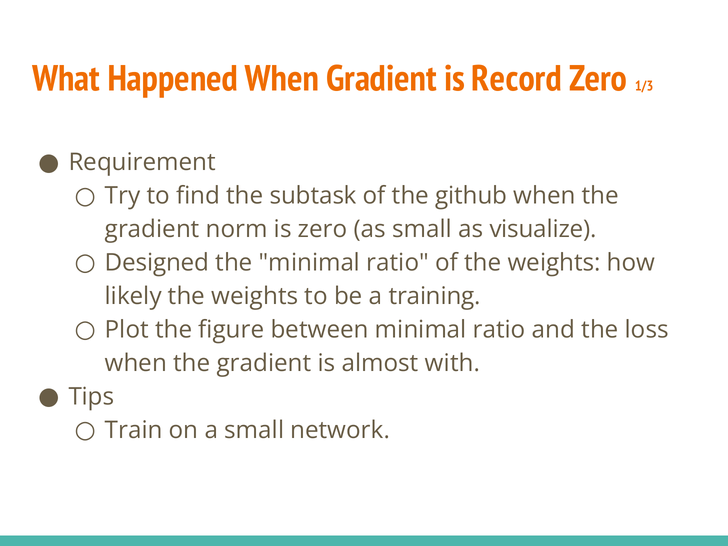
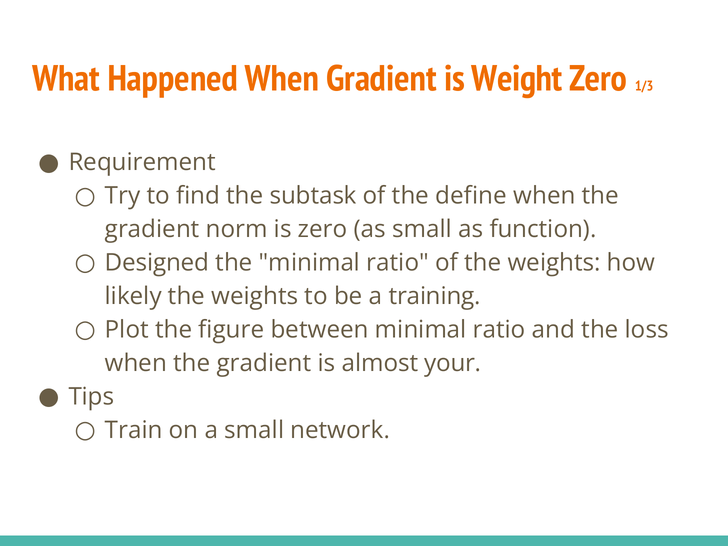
Record: Record -> Weight (517, 79)
github: github -> define (471, 196)
visualize: visualize -> function (543, 229)
with: with -> your (453, 363)
